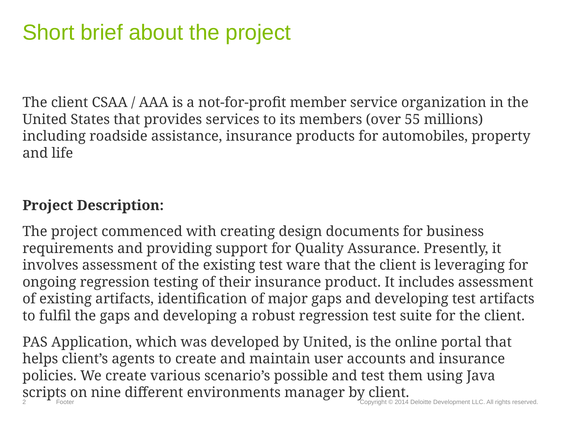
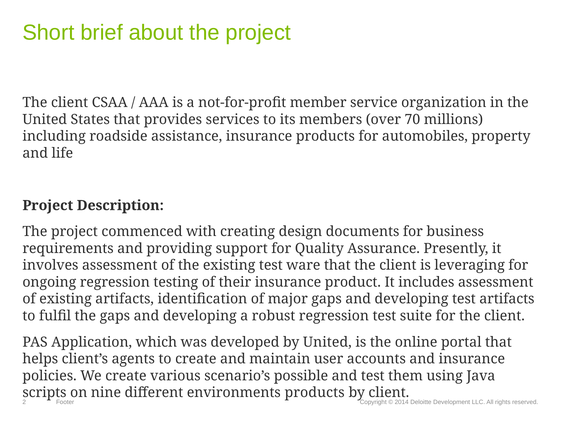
55: 55 -> 70 (412, 119)
environments manager: manager -> products (315, 392)
